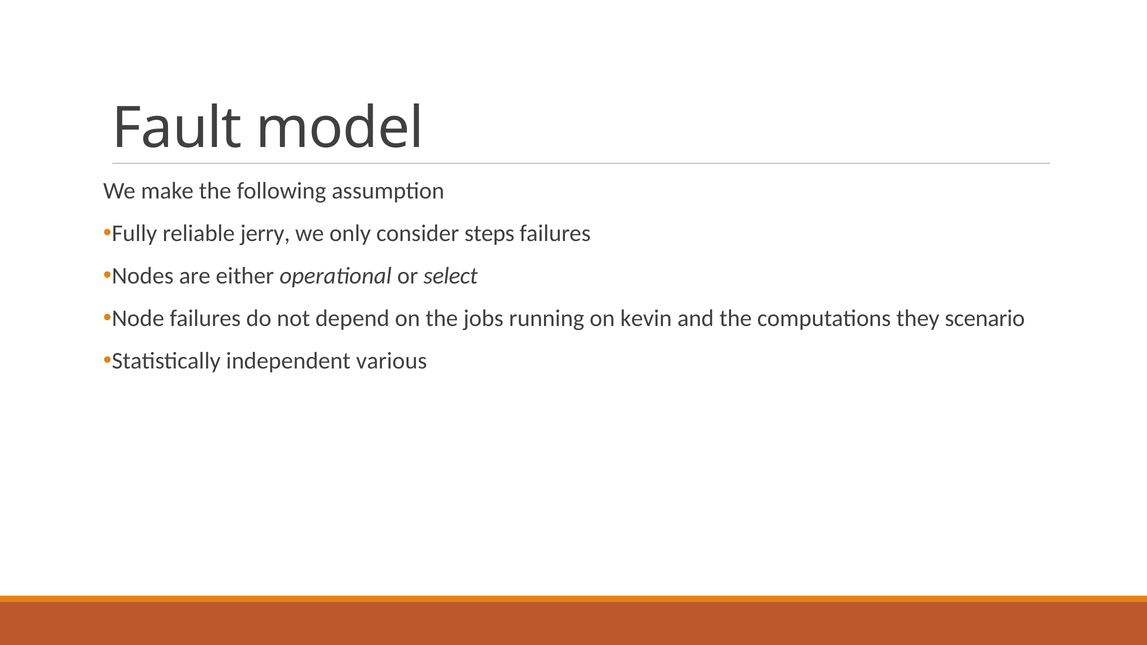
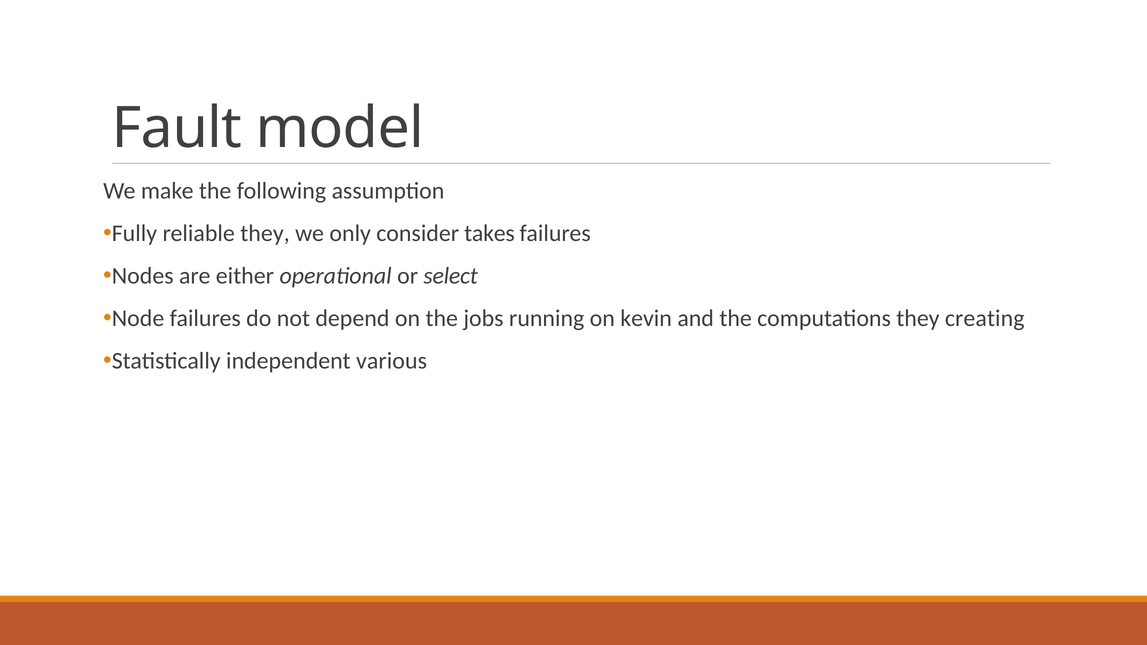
reliable jerry: jerry -> they (265, 233)
steps: steps -> takes (489, 233)
scenario: scenario -> creating (985, 318)
